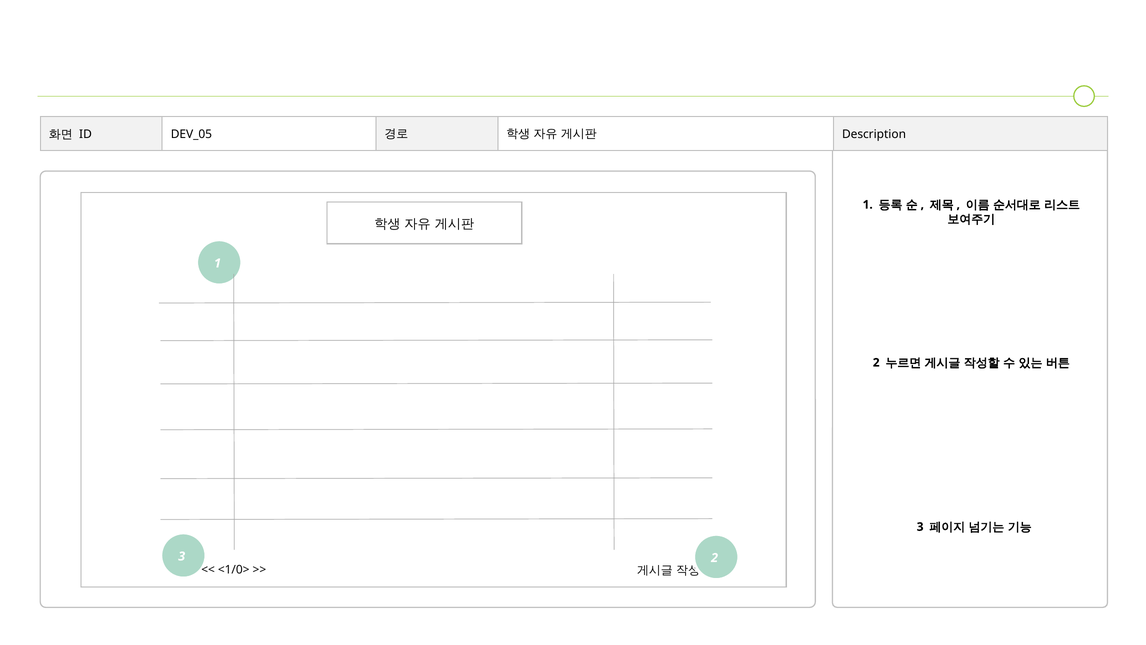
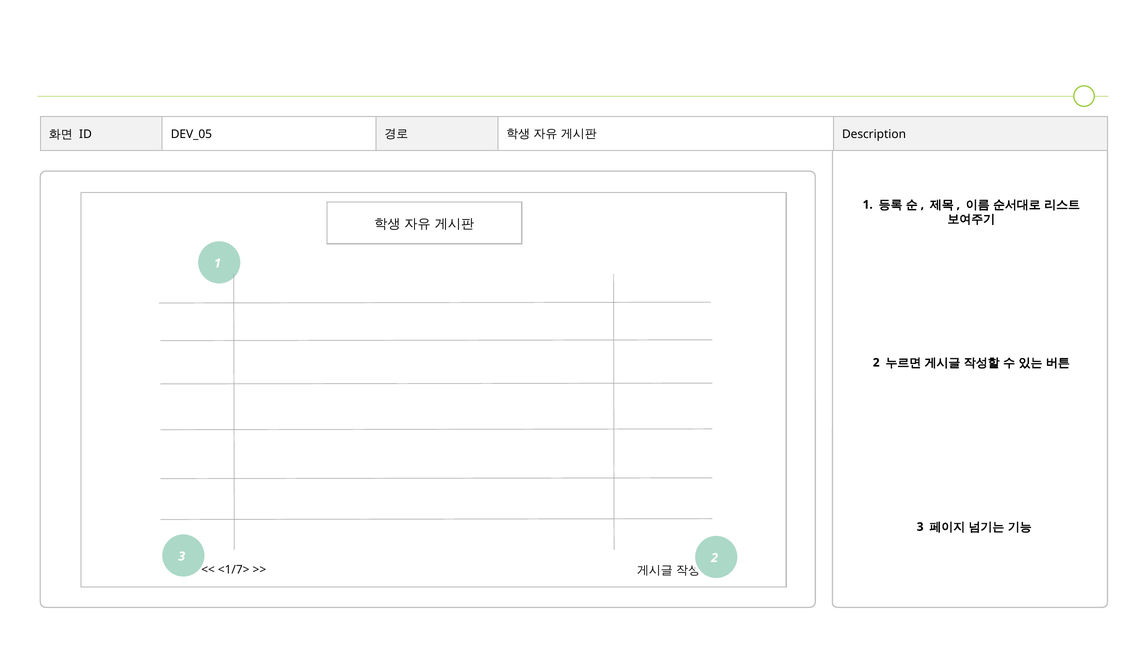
<1/0>: <1/0> -> <1/7> (234, 570)
